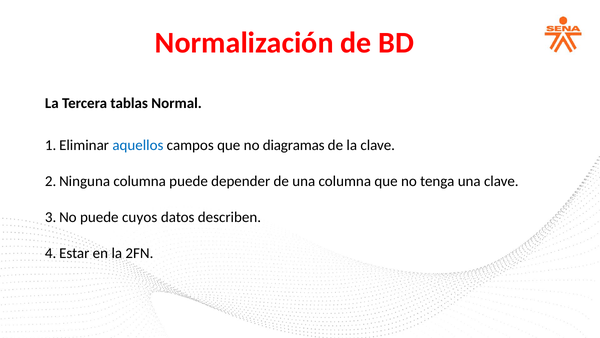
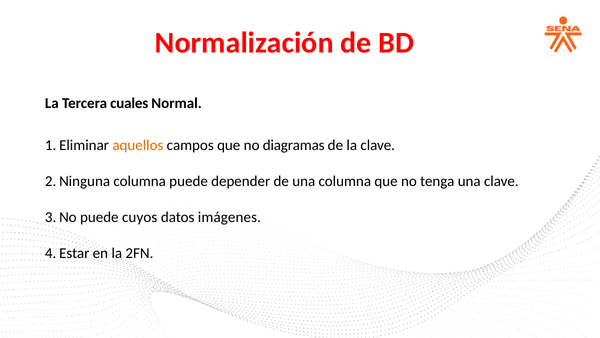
tablas: tablas -> cuales (129, 103)
aquellos colour: blue -> orange (138, 145)
describen: describen -> imágenes (229, 217)
